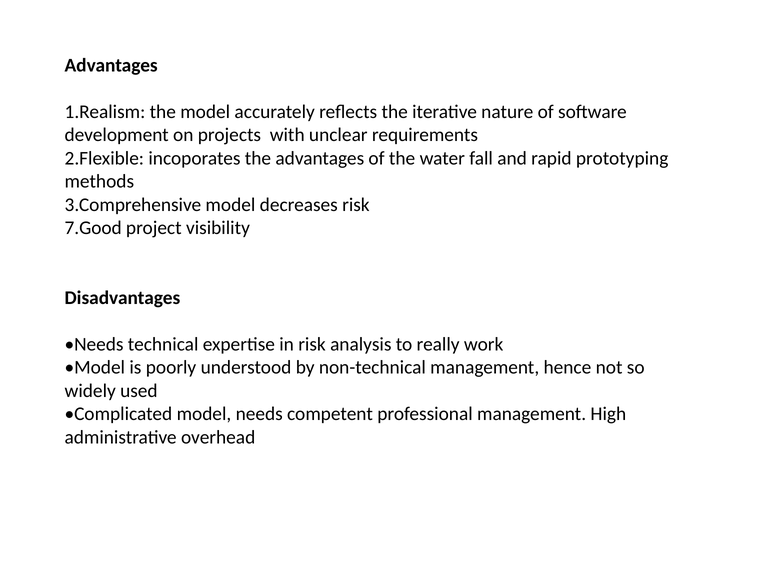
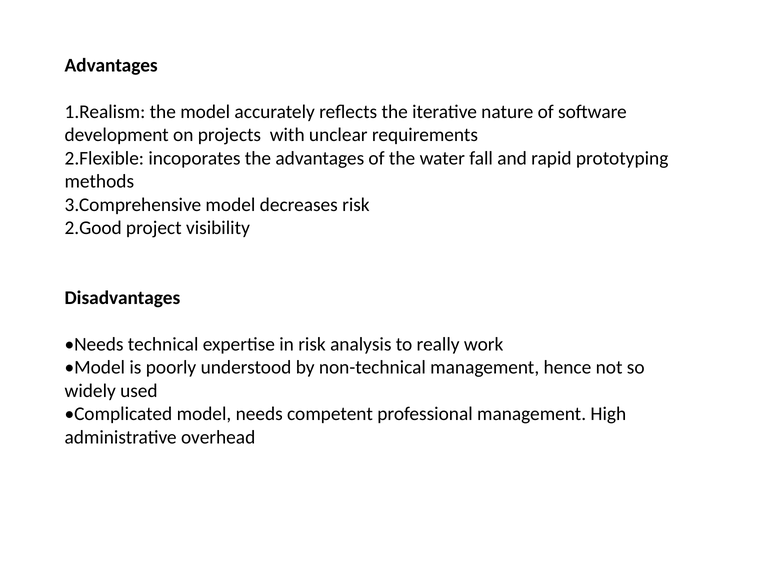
7.Good: 7.Good -> 2.Good (93, 228)
